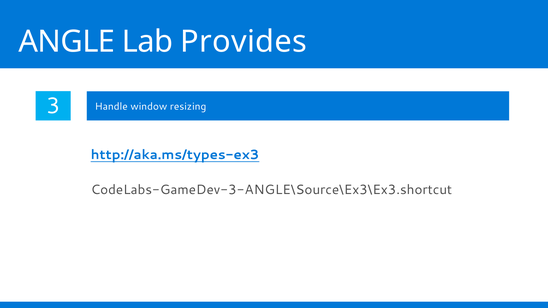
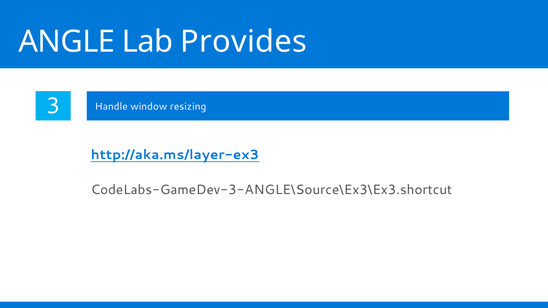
http://aka.ms/types-ex3: http://aka.ms/types-ex3 -> http://aka.ms/layer-ex3 (175, 155)
